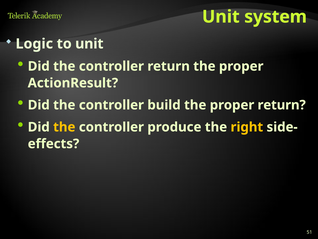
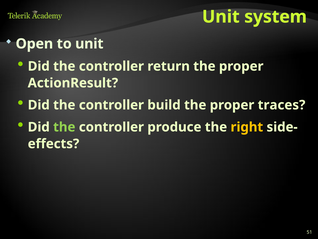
Logic: Logic -> Open (34, 44)
proper return: return -> traces (282, 105)
the colour: yellow -> light green (64, 127)
